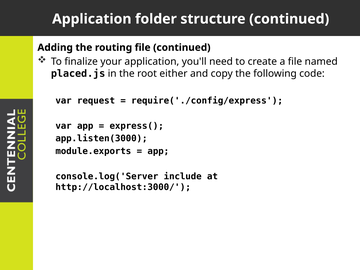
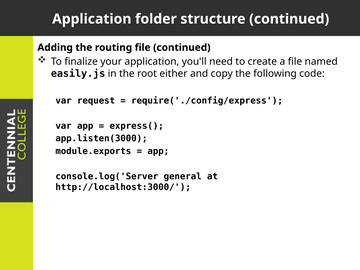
placed.js: placed.js -> easily.js (78, 74)
include: include -> general (183, 176)
